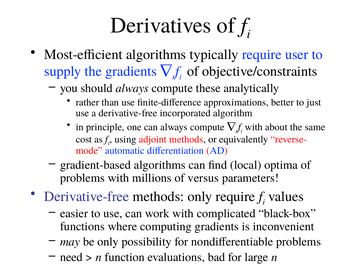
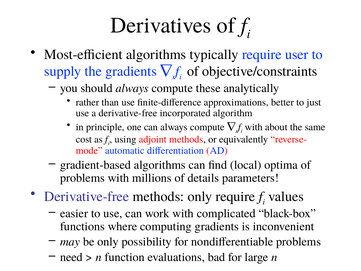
versus: versus -> details (203, 178)
